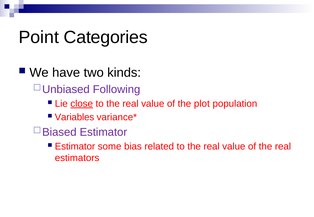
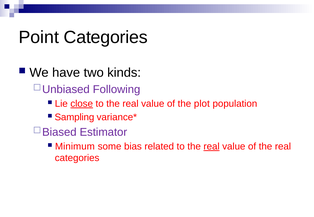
Variables: Variables -> Sampling (74, 117)
Estimator: Estimator -> Minimum (75, 147)
real underline: none -> present (212, 147)
estimators: estimators -> categories (77, 158)
